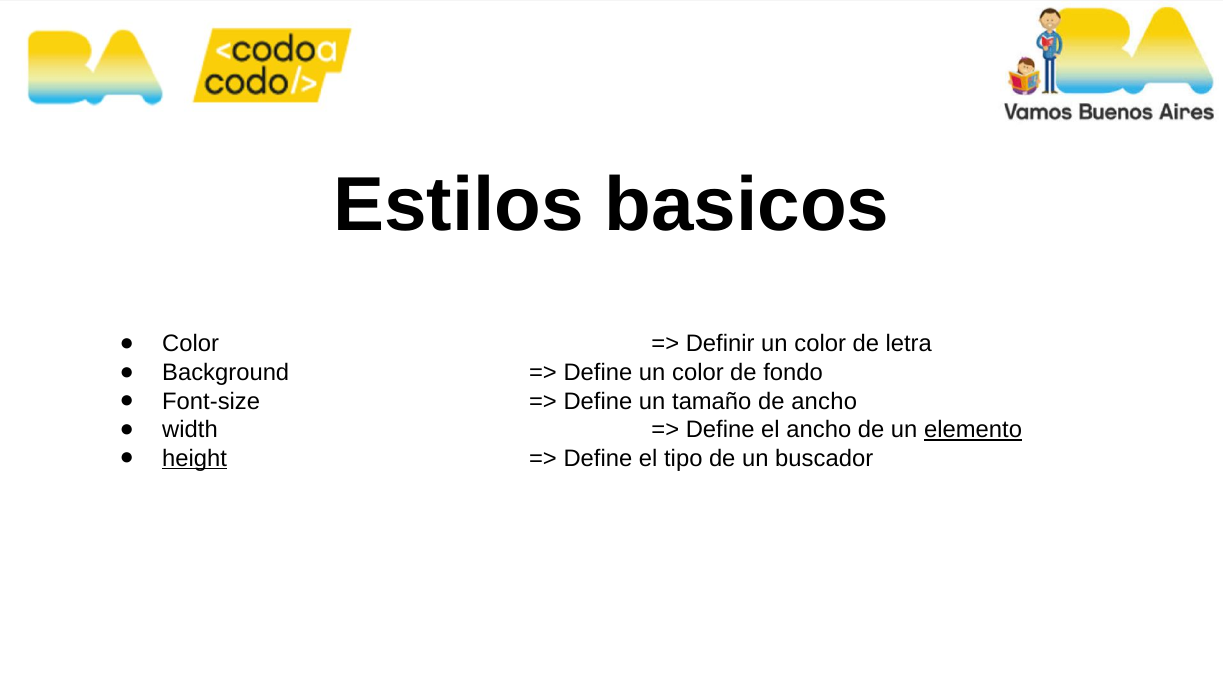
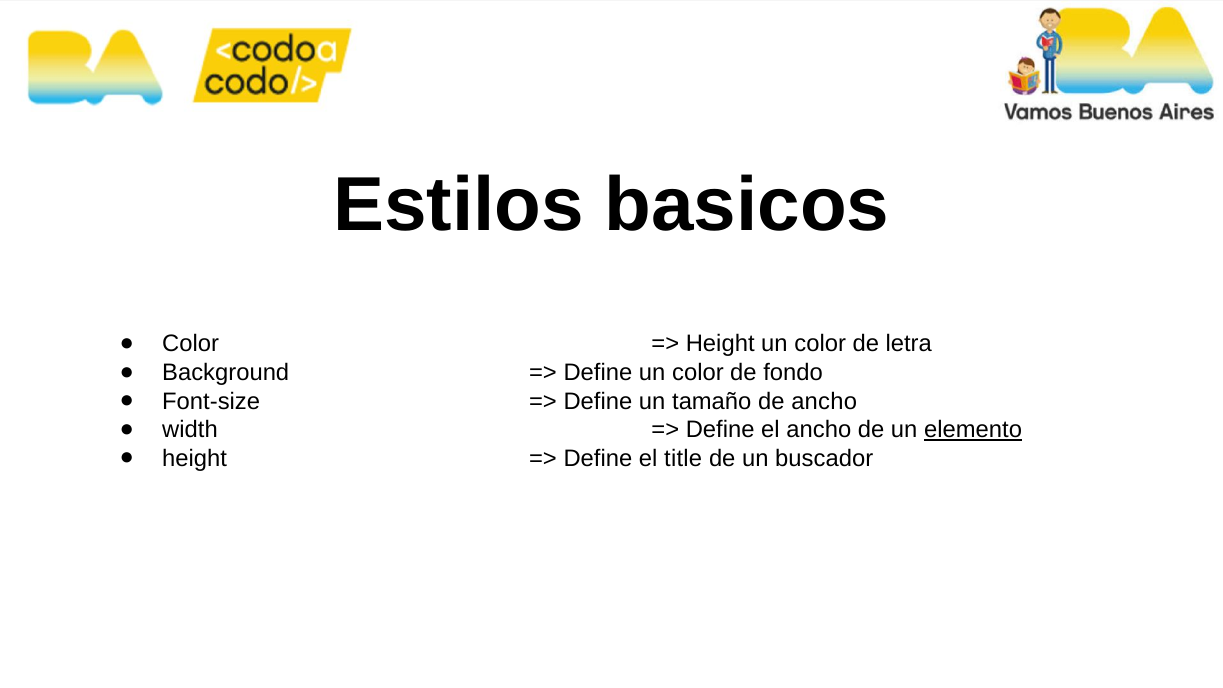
Definir: Definir -> Height (720, 344)
height underline: present -> none (195, 458)
tipo: tipo -> title (683, 458)
